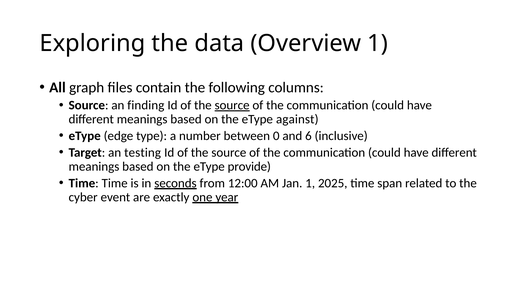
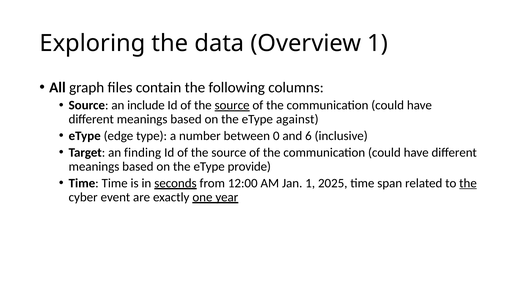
finding: finding -> include (146, 105)
testing: testing -> finding (143, 153)
the underline: none -> present (468, 183)
